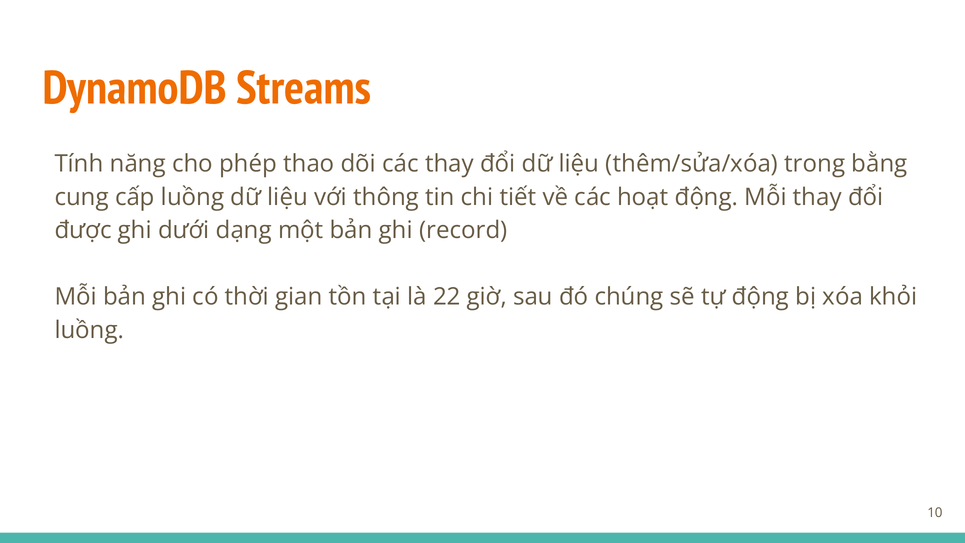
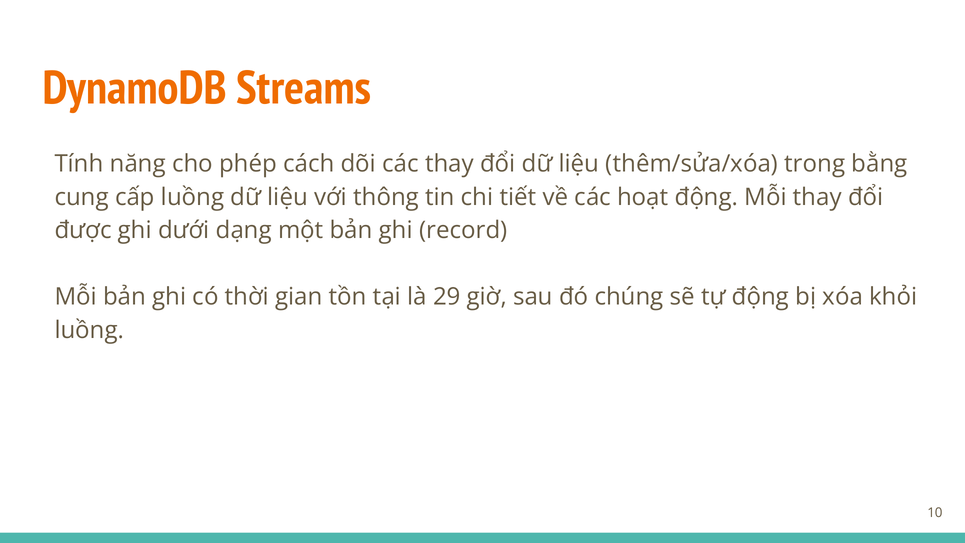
thao: thao -> cách (309, 164)
22: 22 -> 29 (447, 297)
